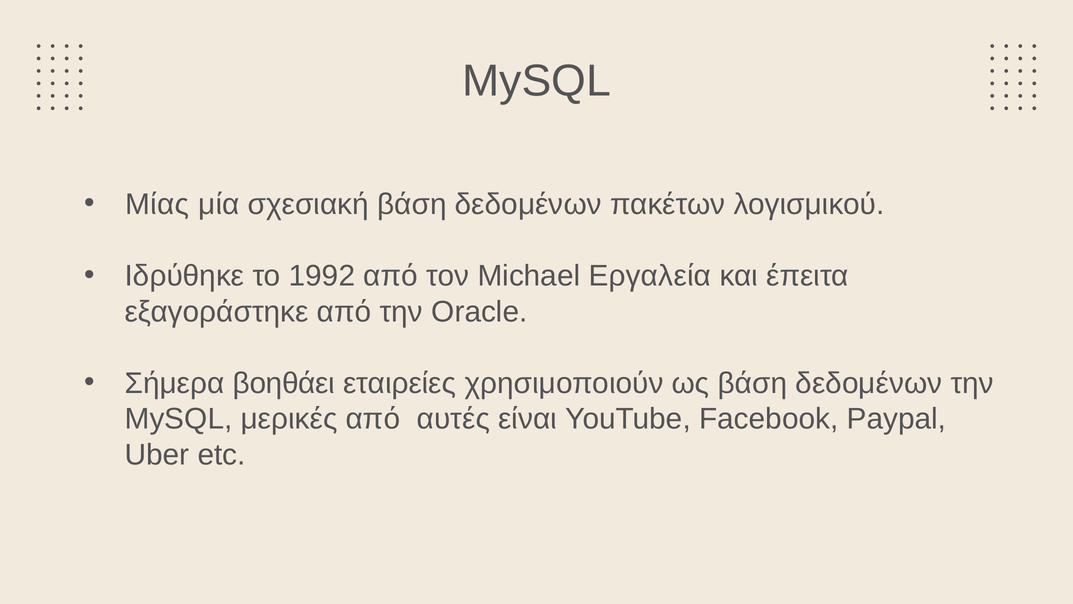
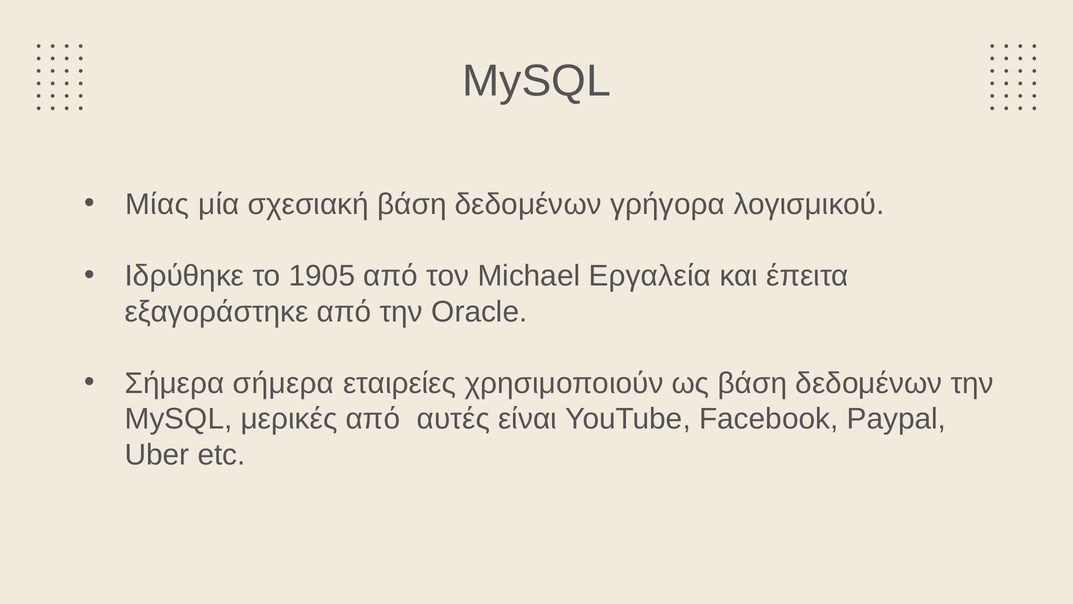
πακέτων: πακέτων -> γρήγορα (668, 204)
1992: 1992 -> 1905 (322, 276)
Σήμερα βοηθάει: βοηθάει -> σήμερα (284, 383)
